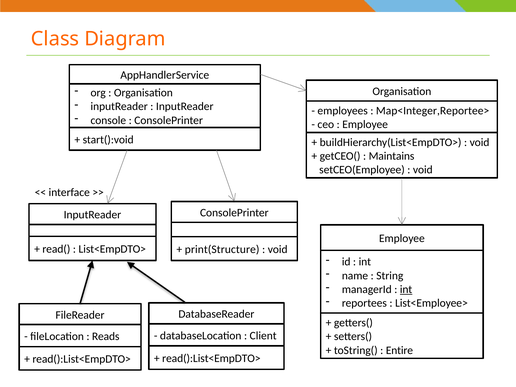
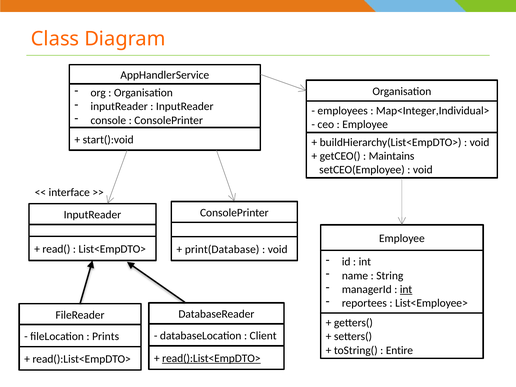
Map<Integer,Reportee>: Map<Integer,Reportee> -> Map<Integer,Individual> (433, 111)
print(Structure: print(Structure -> print(Database (222, 249)
Reads: Reads -> Prints (106, 336)
read():List<EmpDTO> underline: none -> present (211, 358)
